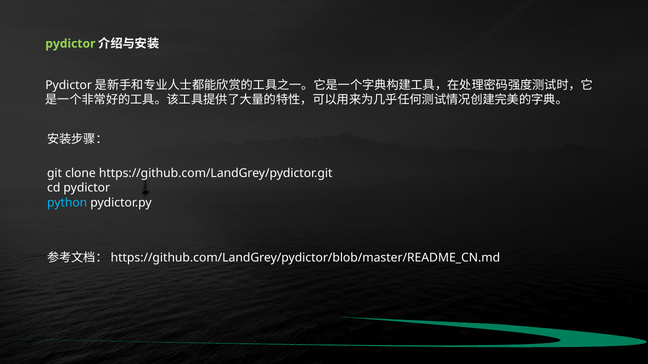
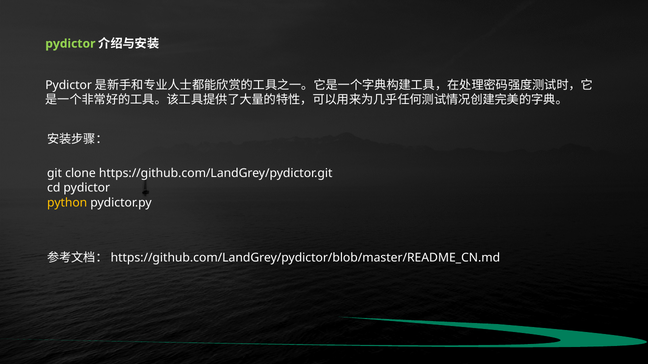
python colour: light blue -> yellow (67, 203)
